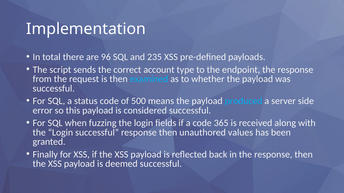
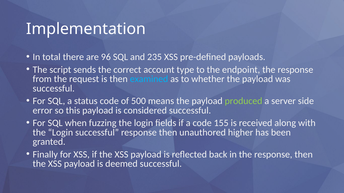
produced colour: light blue -> light green (244, 101)
365: 365 -> 155 (221, 123)
values: values -> higher (241, 133)
